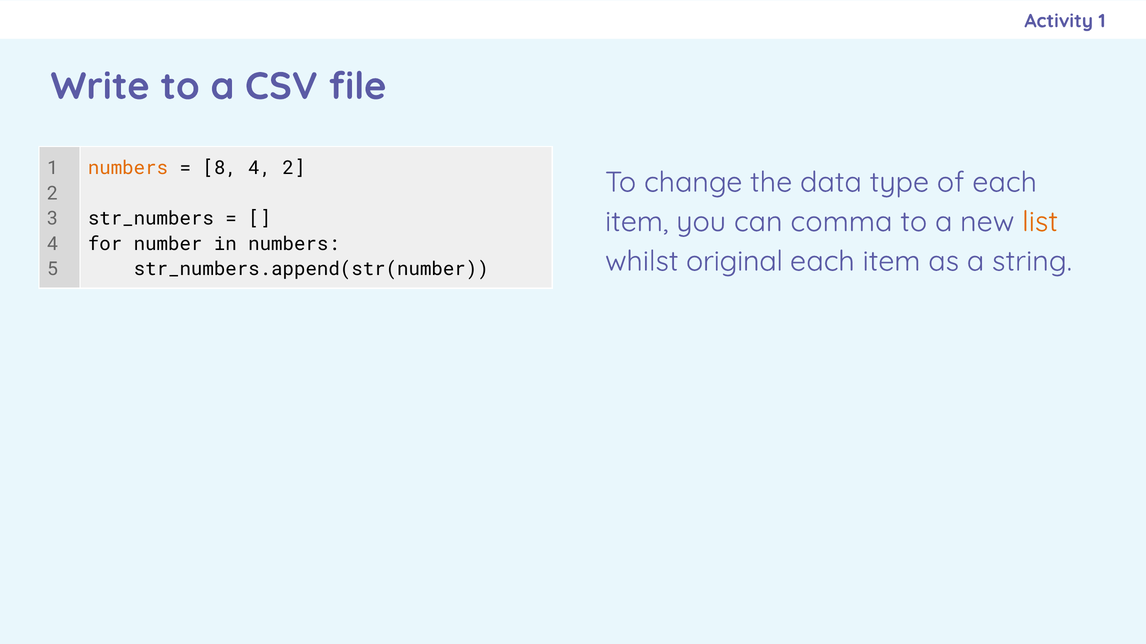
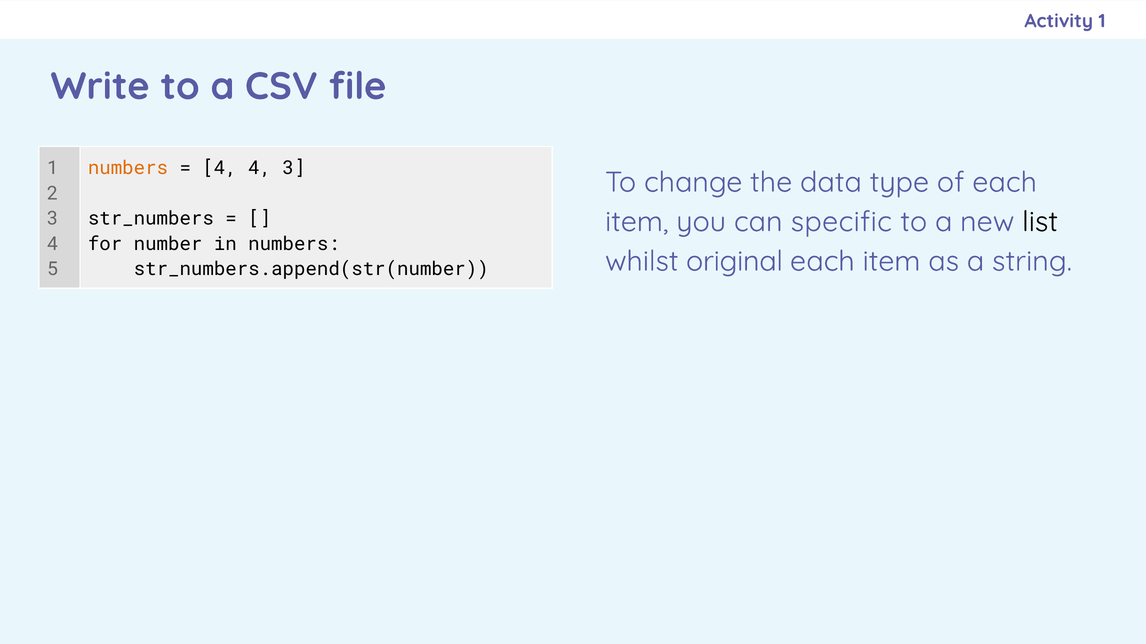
8: 8 -> 4 (220, 168)
4 2: 2 -> 3 (294, 168)
comma: comma -> specific (841, 222)
list colour: orange -> black (1040, 222)
